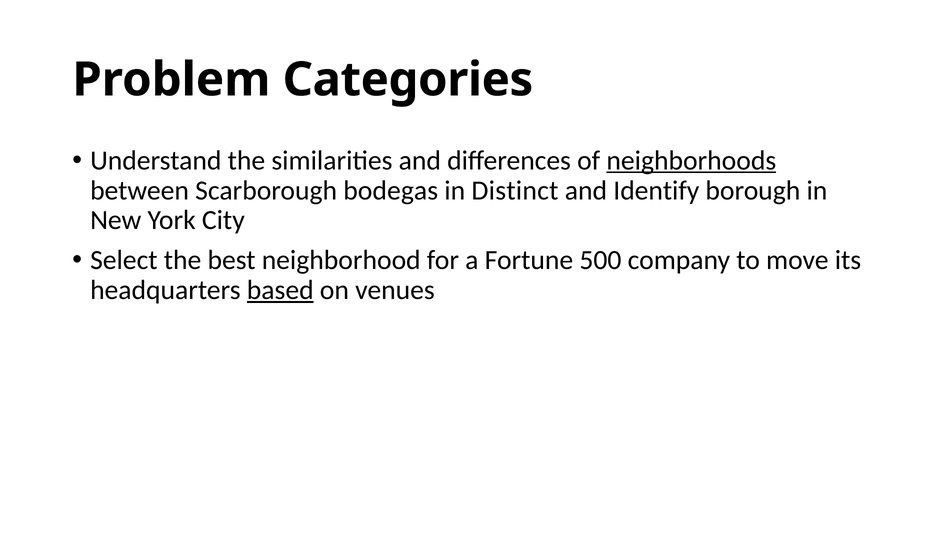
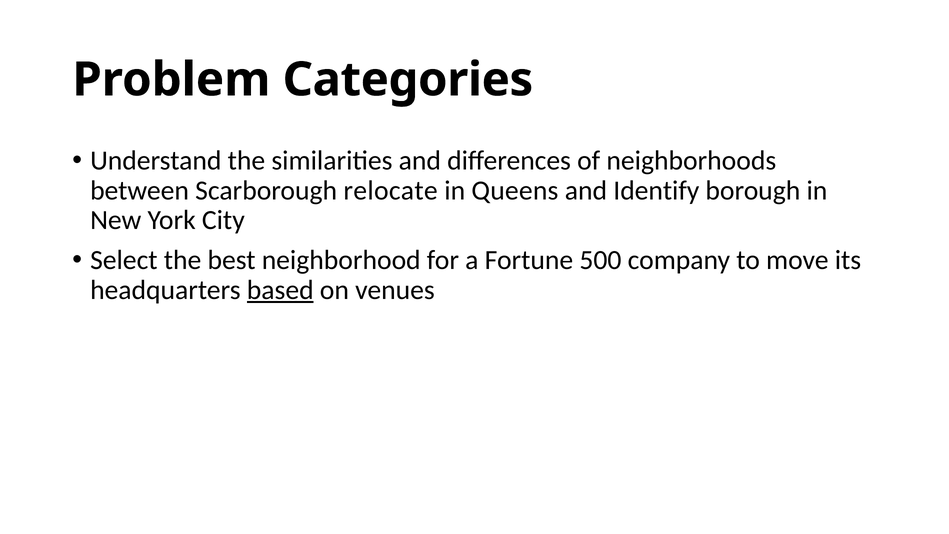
neighborhoods underline: present -> none (691, 160)
bodegas: bodegas -> relocate (391, 190)
Distinct: Distinct -> Queens (515, 190)
